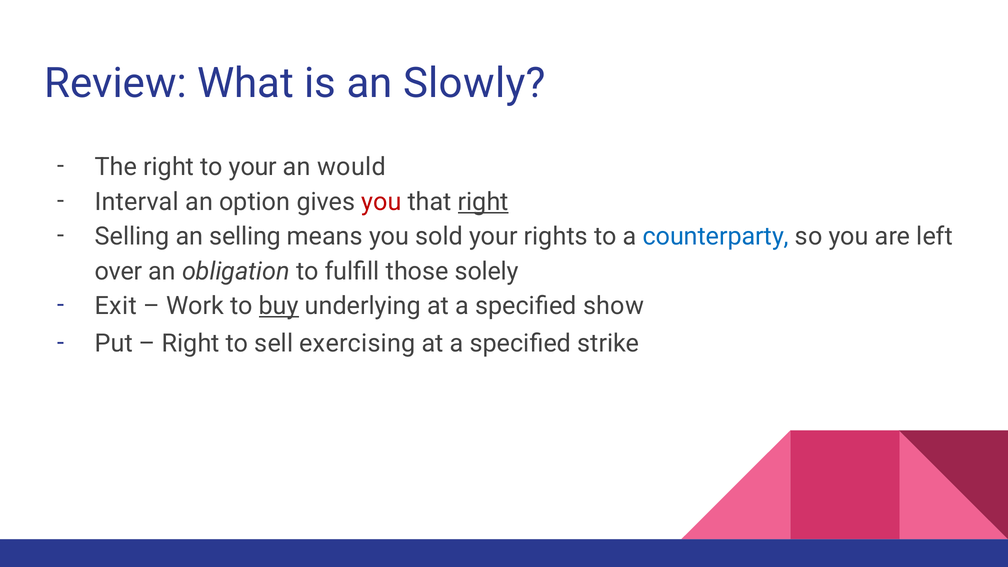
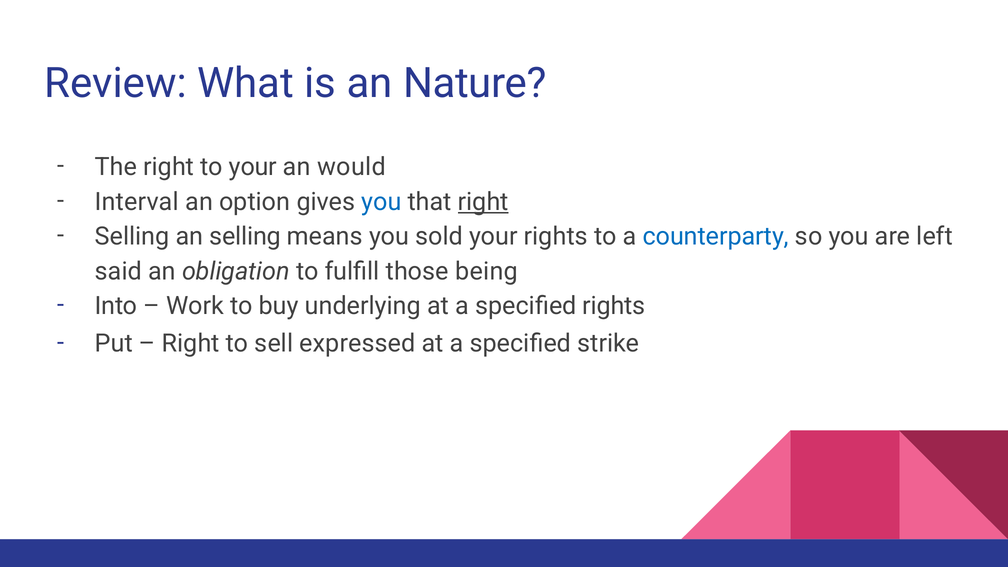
Slowly: Slowly -> Nature (475, 83)
you colour: red -> blue (381, 202)
over: over -> said (118, 271)
solely: solely -> being (487, 271)
Exit: Exit -> Into (116, 306)
buy underline: present -> none (279, 306)
specified show: show -> rights (614, 306)
exercising: exercising -> expressed (357, 344)
